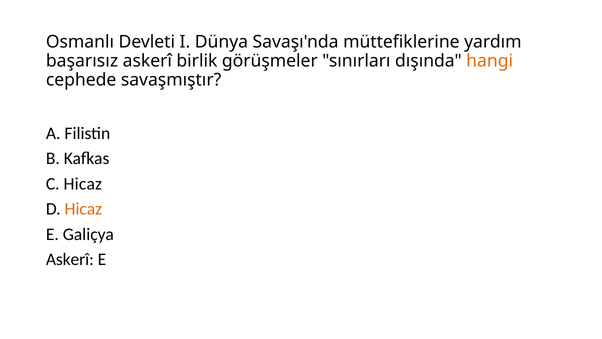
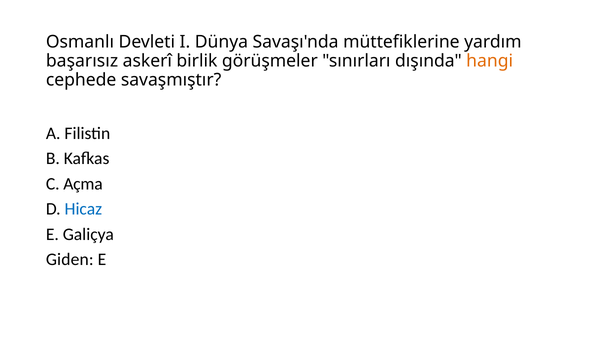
C Hicaz: Hicaz -> Açma (83, 184)
Hicaz colour: orange -> blue (83, 209)
Askerî: Askerî -> Giden (70, 259)
